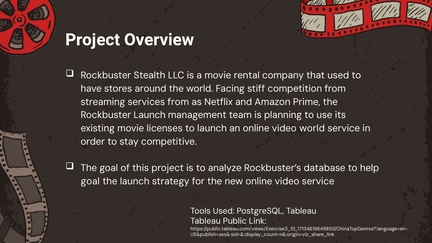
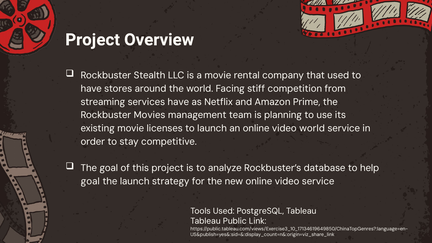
services from: from -> have (178, 102)
Rockbuster Launch: Launch -> Movies (150, 115)
